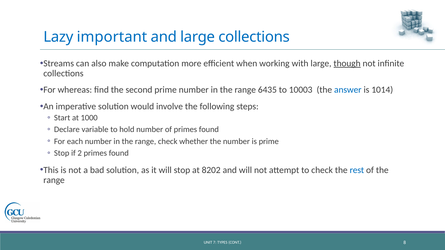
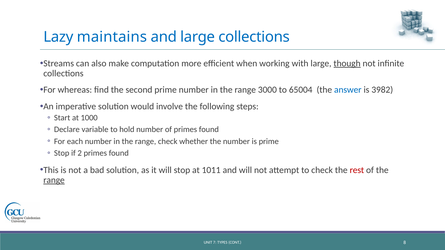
important: important -> maintains (112, 37)
6435: 6435 -> 3000 (267, 90)
10003: 10003 -> 65004 (301, 90)
1014: 1014 -> 3982 (382, 90)
8202: 8202 -> 1011 (211, 170)
rest colour: blue -> red (357, 170)
range underline: none -> present (54, 180)
